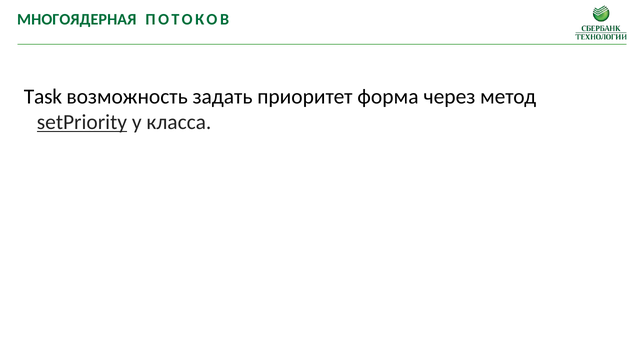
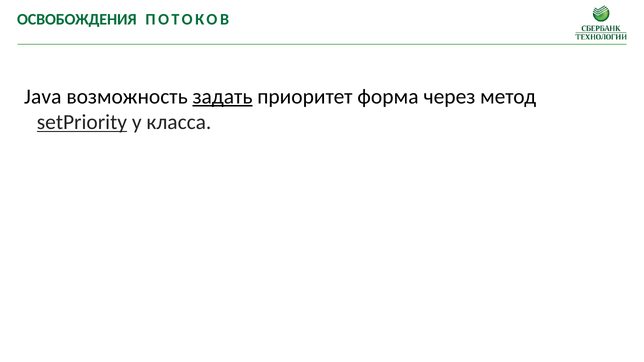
МНОГОЯДЕРНАЯ: МНОГОЯДЕРНАЯ -> ОСВОБОЖДЕНИЯ (77, 20)
Task: Task -> Java (43, 97)
задать underline: none -> present (222, 97)
